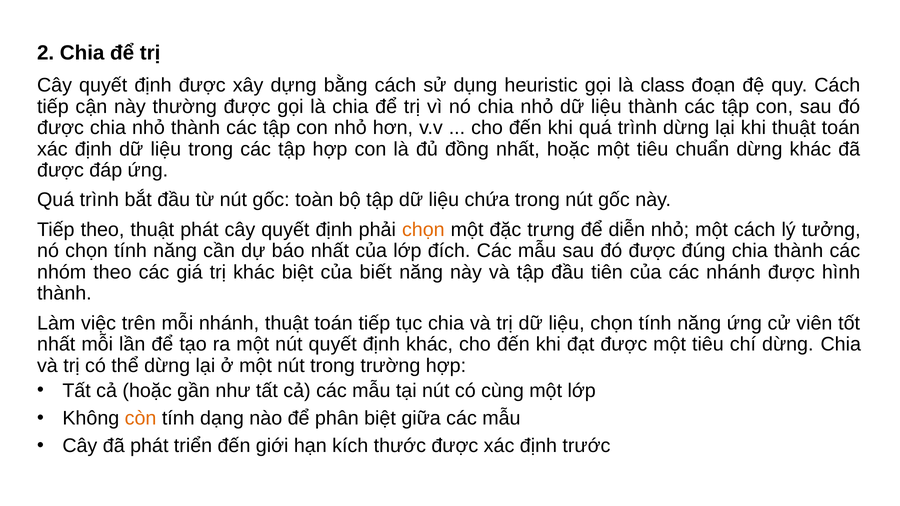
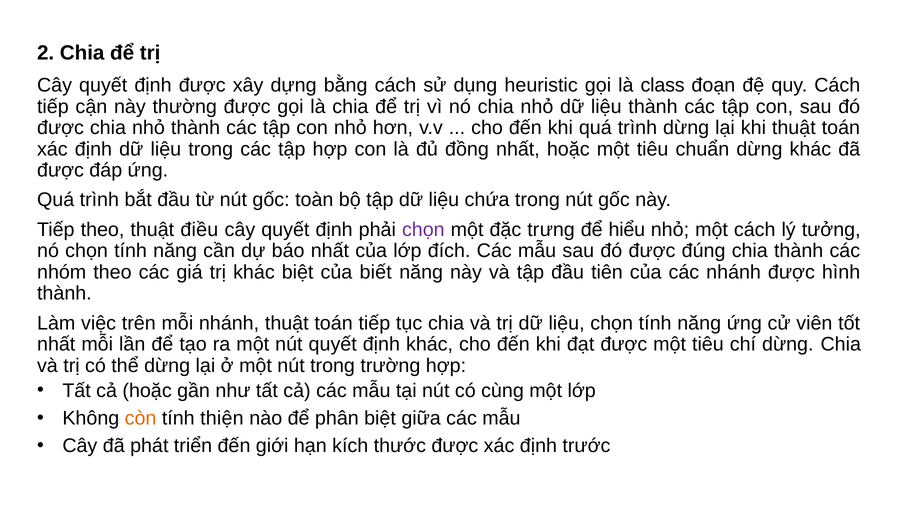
thuật phát: phát -> điều (199, 230)
chọn colour: orange -> purple (423, 230)
diễn: diễn -> hiểu (627, 230)
dạng: dạng -> thiện (222, 419)
